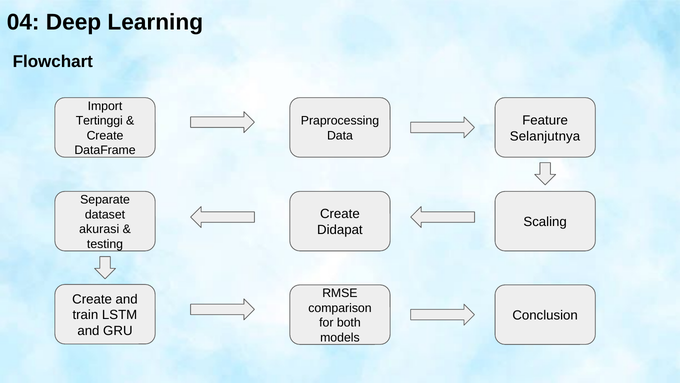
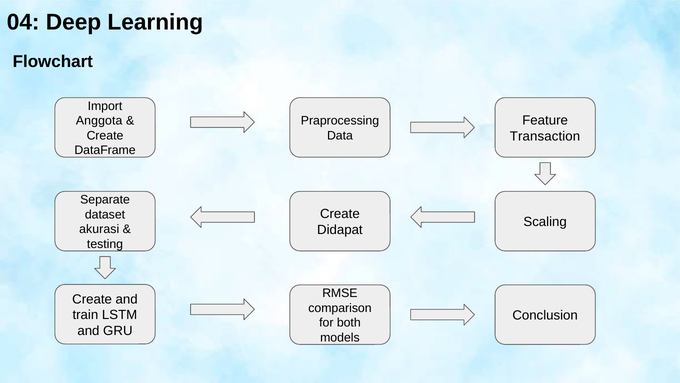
Tertinggi: Tertinggi -> Anggota (99, 121)
Selanjutnya: Selanjutnya -> Transaction (545, 136)
